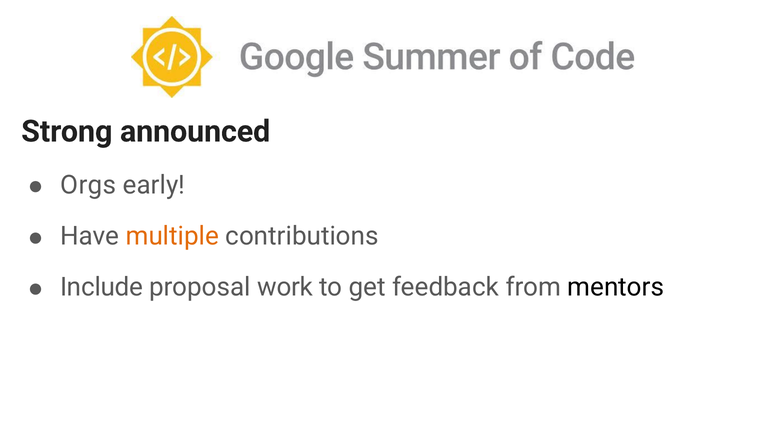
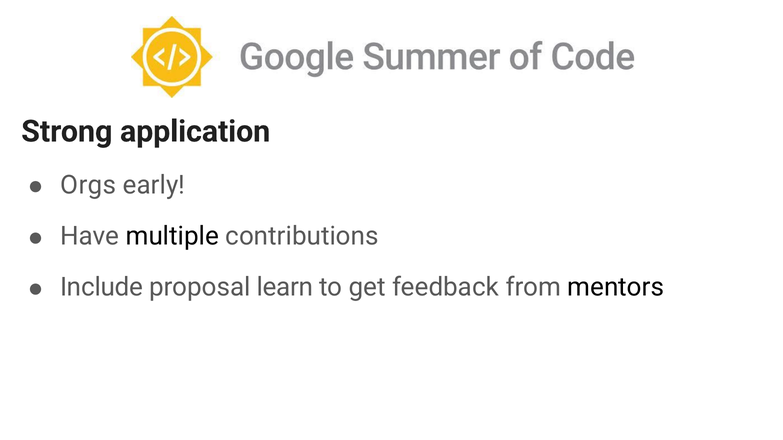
announced: announced -> application (195, 132)
multiple colour: orange -> black (172, 236)
work: work -> learn (285, 288)
